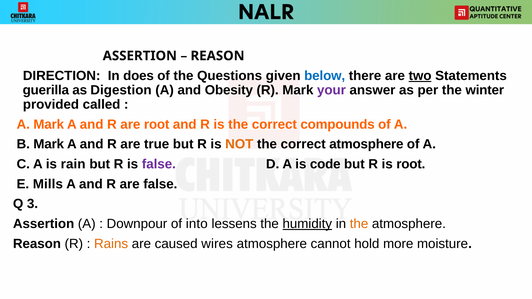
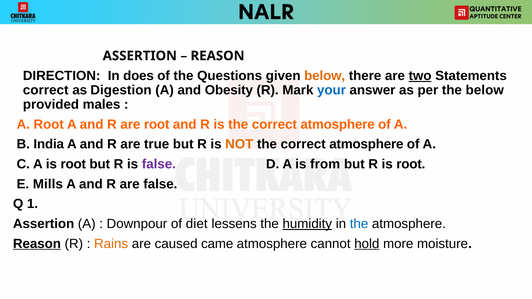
below colour: blue -> orange (325, 76)
guerilla: guerilla -> correct (46, 90)
your colour: purple -> blue (331, 90)
the winter: winter -> below (485, 90)
called: called -> males (102, 105)
A Mark: Mark -> Root (49, 124)
is the correct compounds: compounds -> atmosphere (338, 124)
B Mark: Mark -> India (49, 144)
A is rain: rain -> root (73, 164)
code: code -> from (325, 164)
3: 3 -> 1 (32, 204)
into: into -> diet (197, 224)
the colour: orange -> blue (359, 224)
Reason underline: none -> present (37, 244)
wires: wires -> came (217, 244)
hold underline: none -> present (367, 244)
